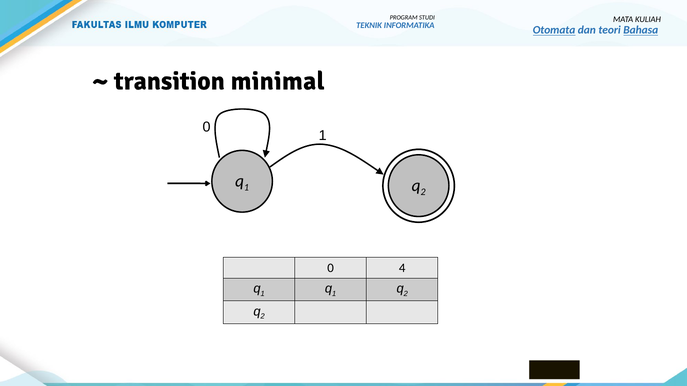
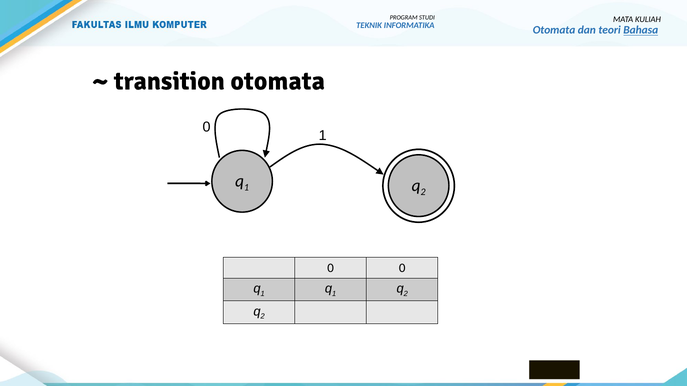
Otomata underline: present -> none (554, 30)
transition minimal: minimal -> otomata (278, 81)
4: 4 -> 0 (402, 268)
